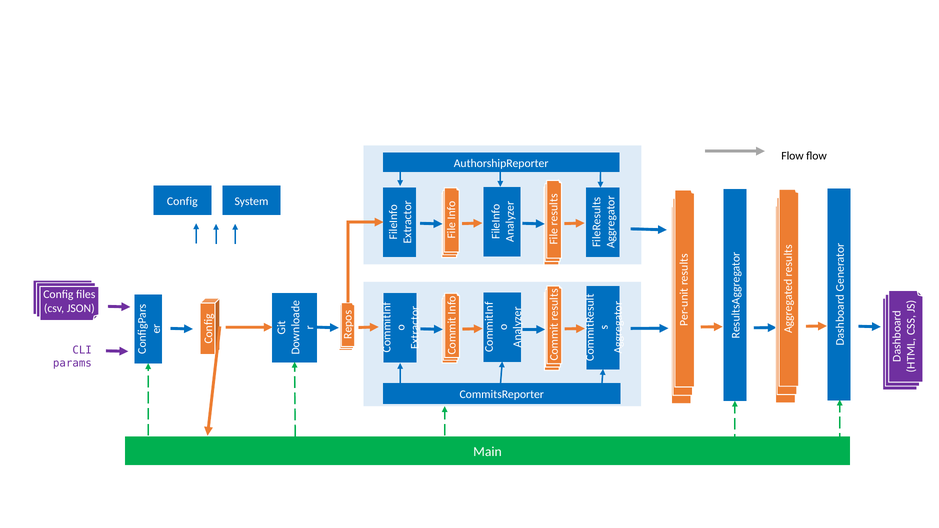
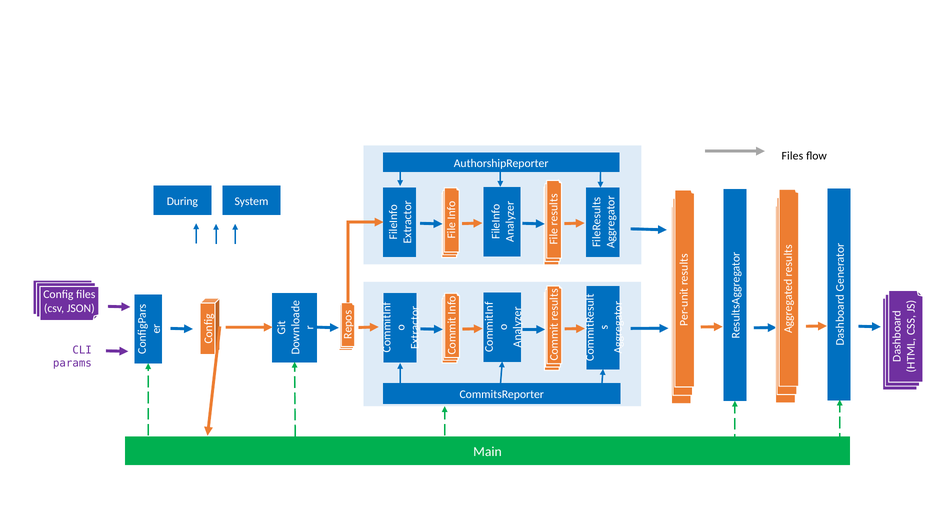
Flow: Flow -> Files (792, 156)
Config: Config -> During (182, 201)
